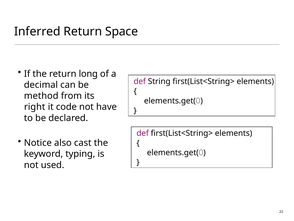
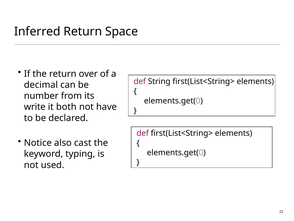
long: long -> over (88, 74)
method: method -> number (41, 96)
right: right -> write (35, 107)
code: code -> both (66, 107)
